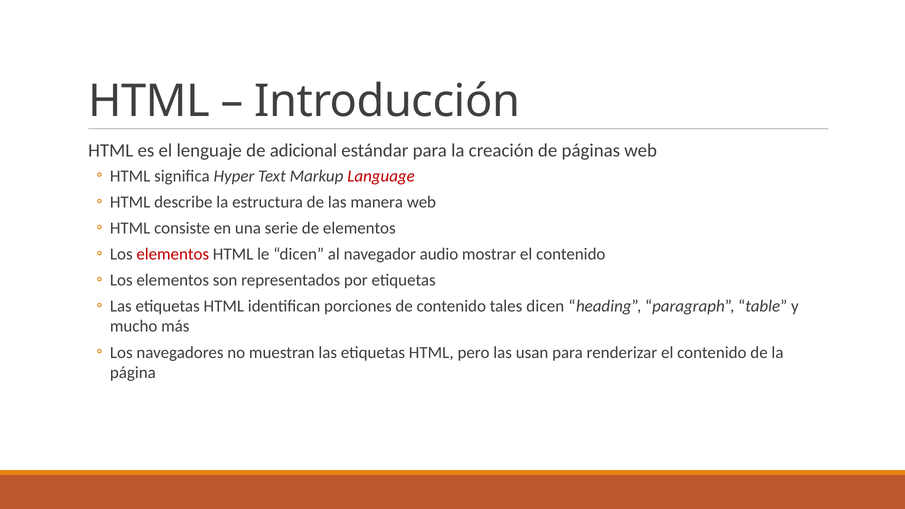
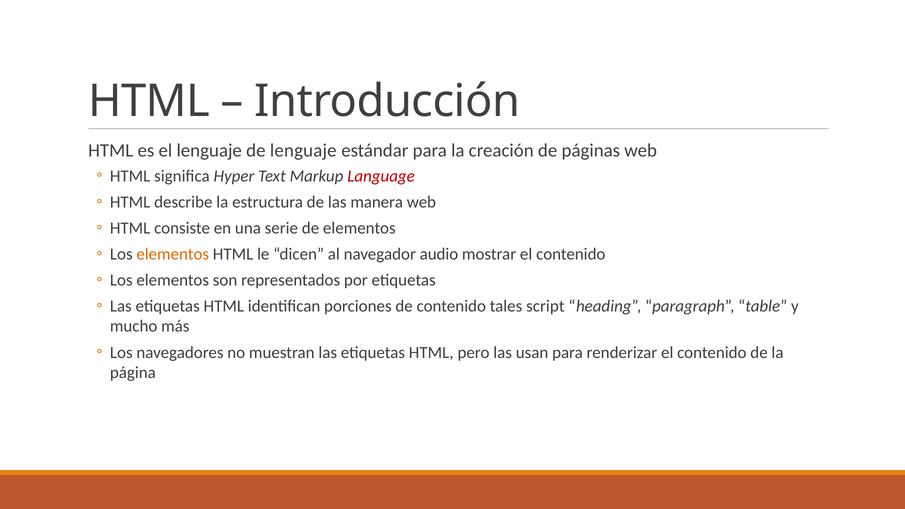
de adicional: adicional -> lenguaje (303, 150)
elementos colour: red -> orange (173, 254)
tales dicen: dicen -> script (545, 306)
